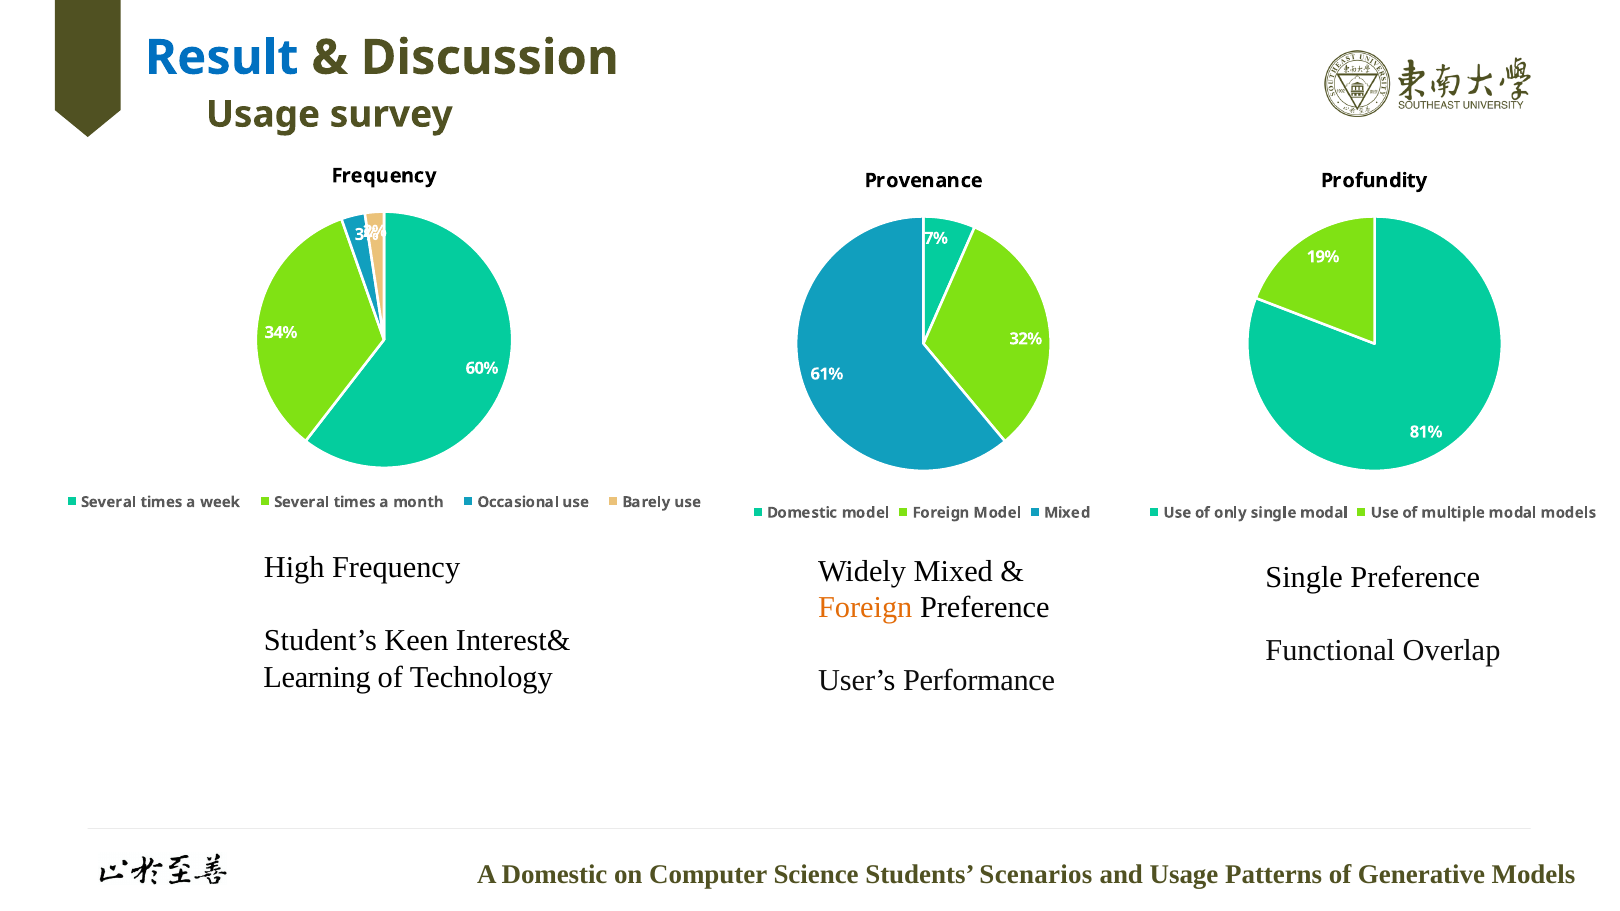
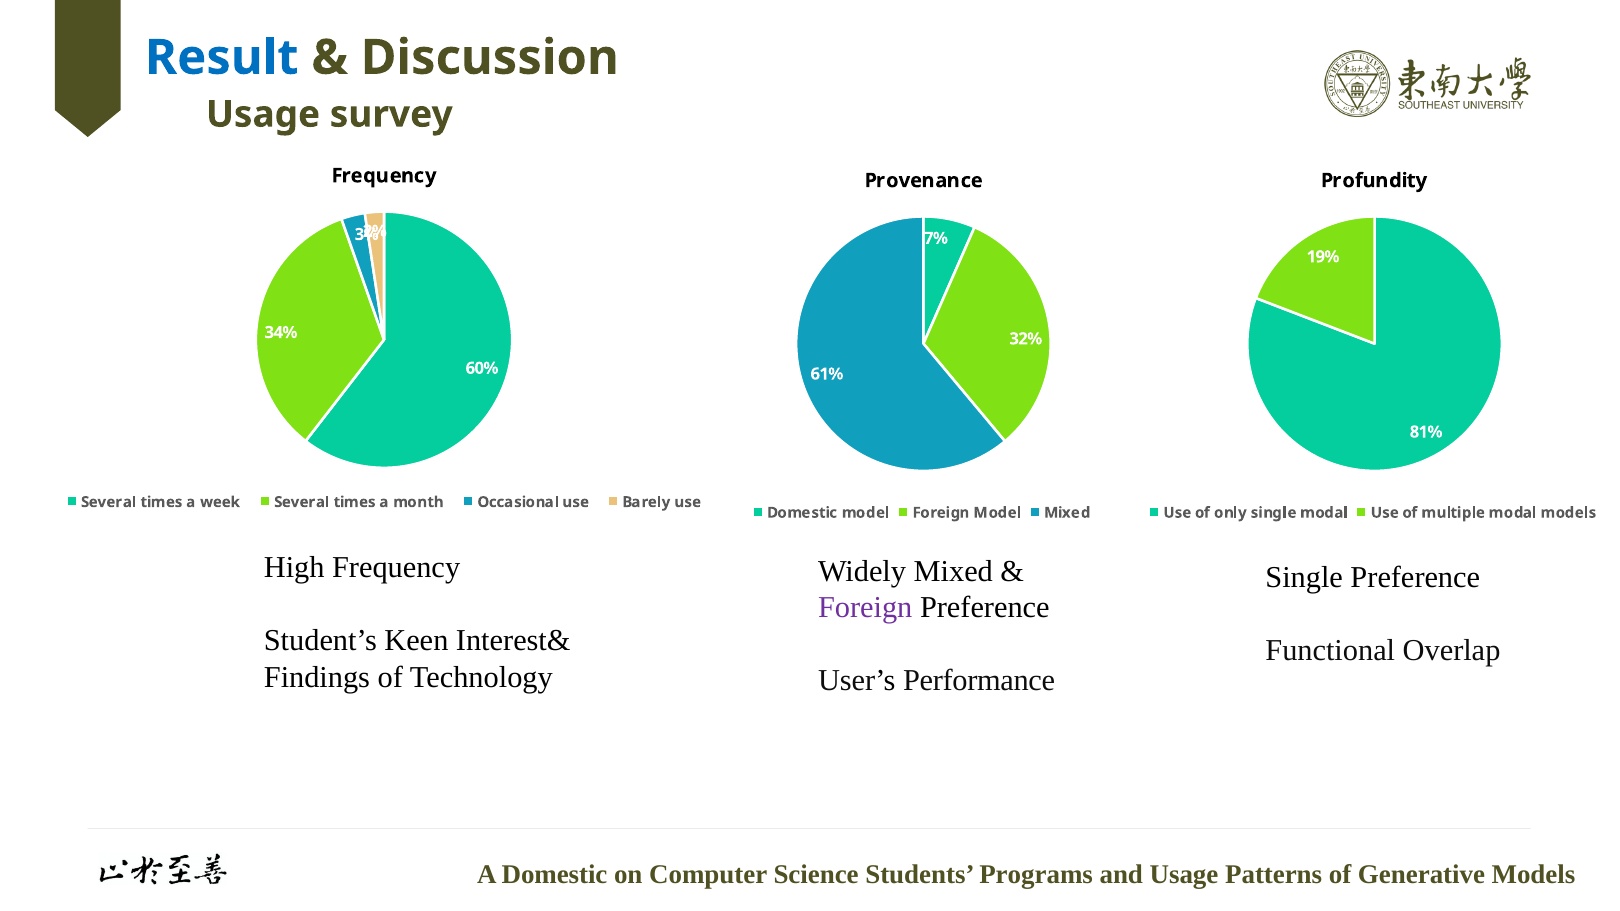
Foreign colour: orange -> purple (865, 608)
Learning: Learning -> Findings (317, 677)
Scenarios: Scenarios -> Programs (1036, 875)
